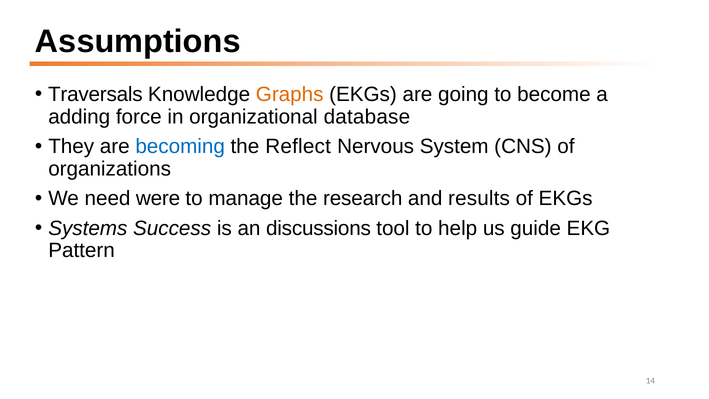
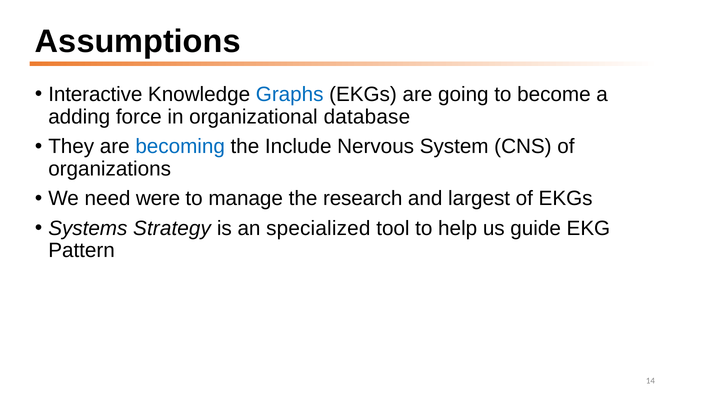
Traversals: Traversals -> Interactive (95, 94)
Graphs colour: orange -> blue (290, 94)
Reflect: Reflect -> Include (298, 146)
results: results -> largest (479, 198)
Success: Success -> Strategy (172, 228)
discussions: discussions -> specialized (318, 228)
